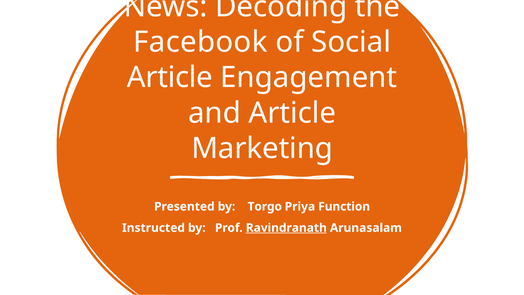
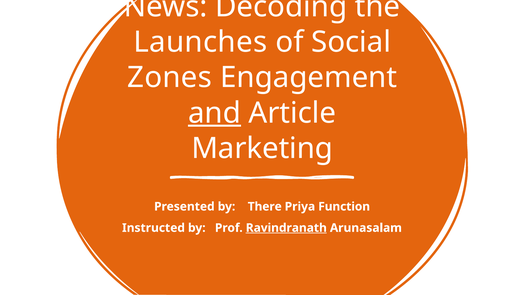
Facebook: Facebook -> Launches (200, 42)
Article: Article -> Zones (170, 78)
and underline: none -> present (214, 113)
Torgo: Torgo -> There (265, 206)
